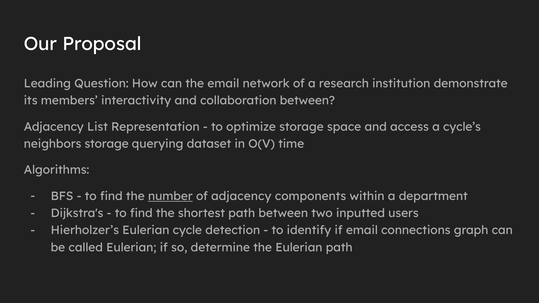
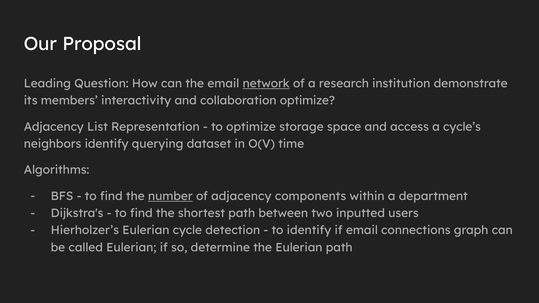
network underline: none -> present (266, 84)
collaboration between: between -> optimize (307, 101)
neighbors storage: storage -> identify (107, 144)
